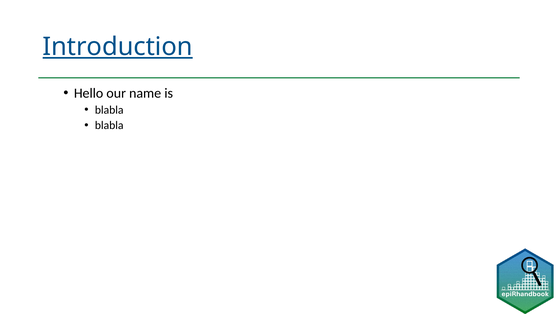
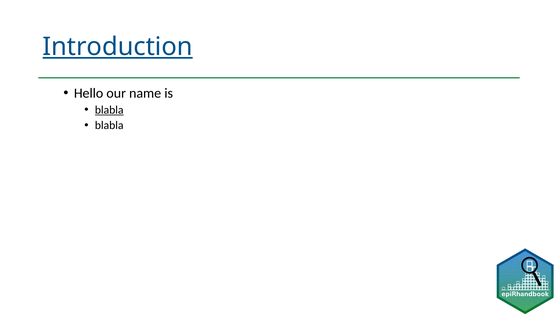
blabla underline: none -> present (109, 110)
